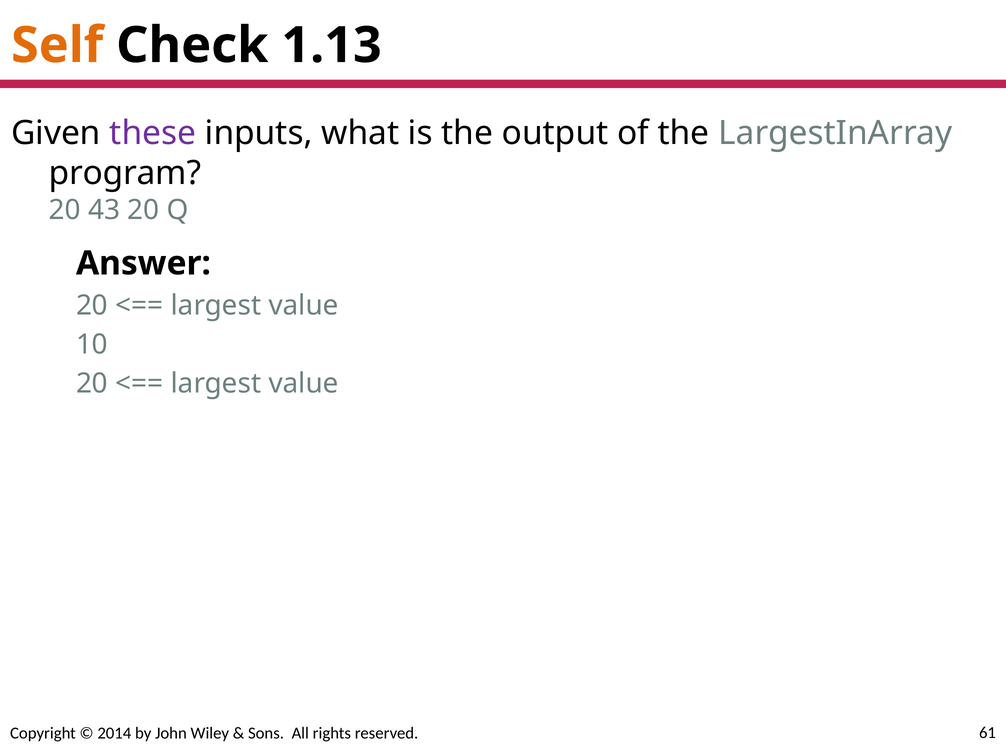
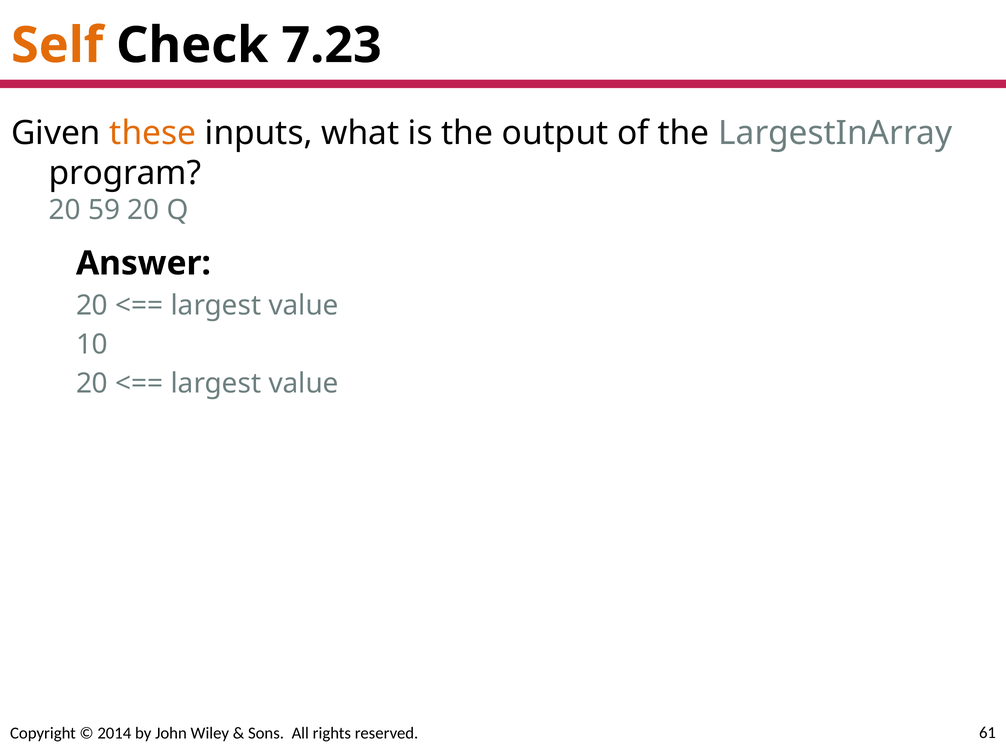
1.13: 1.13 -> 7.23 (332, 45)
these colour: purple -> orange (153, 133)
43: 43 -> 59 (104, 210)
